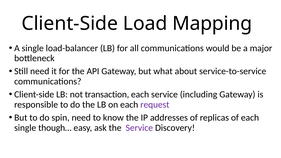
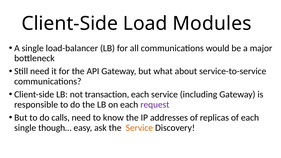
Mapping: Mapping -> Modules (212, 24)
spin: spin -> calls (61, 118)
Service colour: purple -> orange (139, 128)
